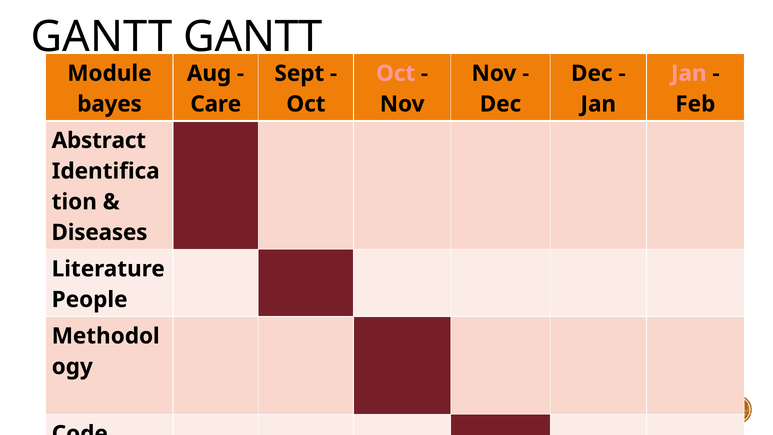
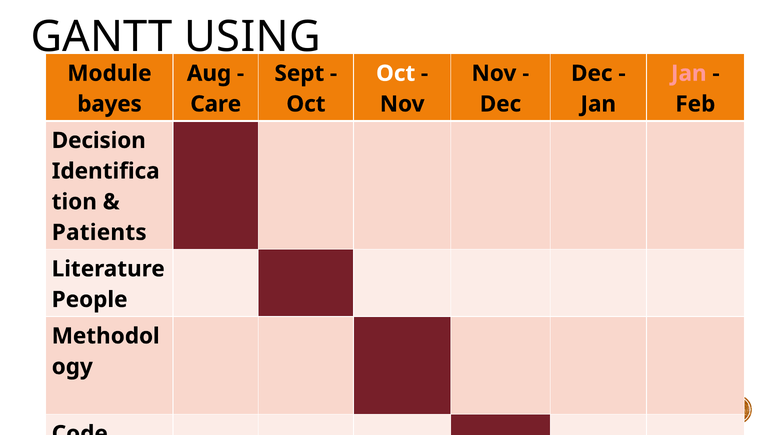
GANTT GANTT: GANTT -> USING (253, 37)
Oct colour: pink -> white (396, 73)
Abstract: Abstract -> Decision (99, 140)
Diseases: Diseases -> Patients (99, 232)
